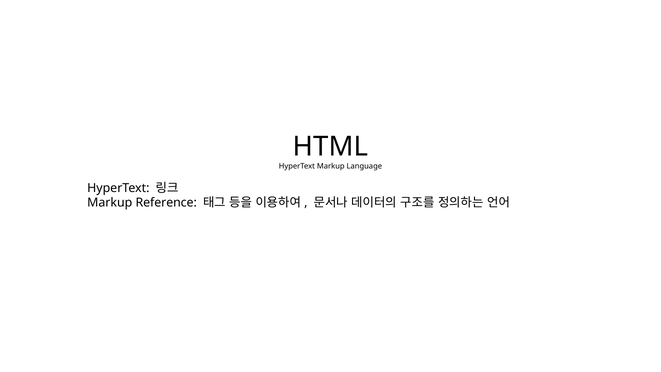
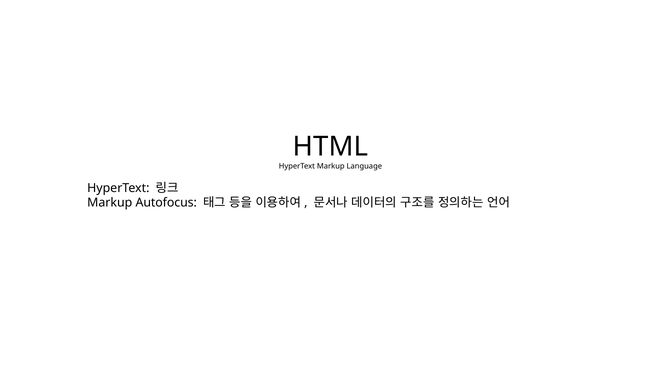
Reference: Reference -> Autofocus (166, 203)
